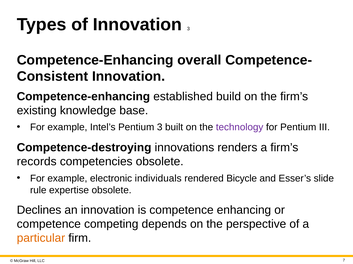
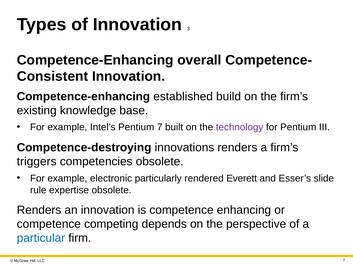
Pentium 3: 3 -> 7 (160, 128)
records: records -> triggers (37, 162)
individuals: individuals -> particularly (158, 179)
Bicycle: Bicycle -> Everett (242, 179)
Declines: Declines -> Renders (39, 211)
particular colour: orange -> blue (41, 239)
